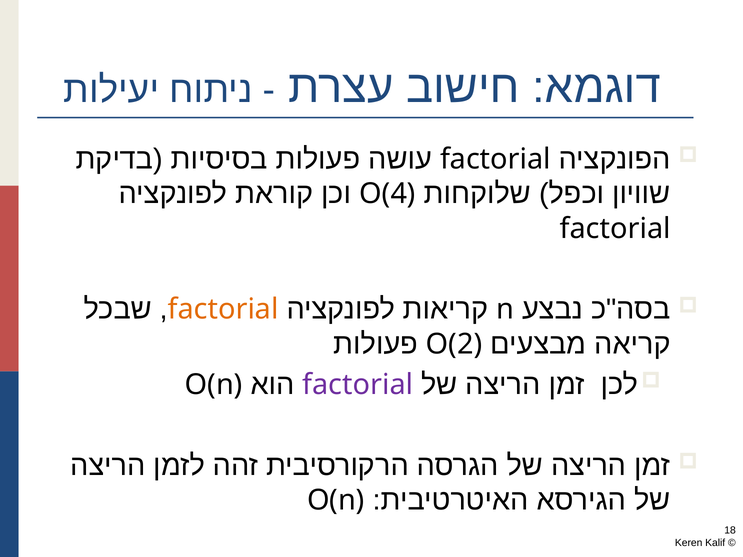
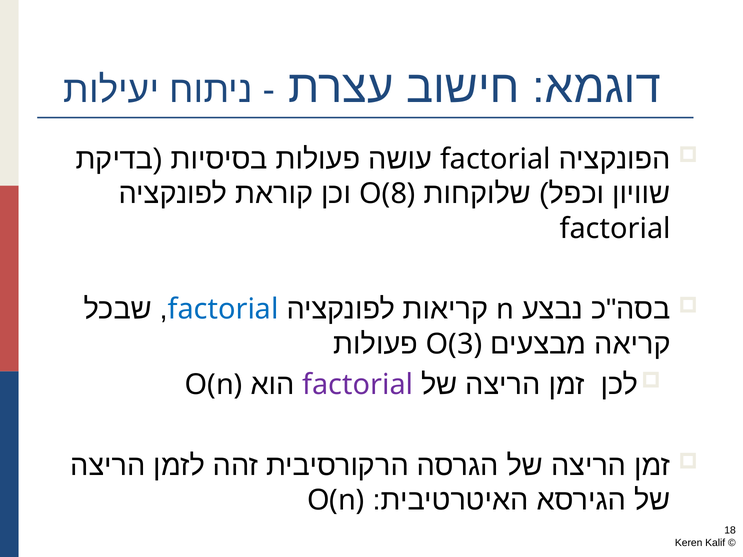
O(4: O(4 -> O(8 (387, 194)
factorial colour: orange -> blue (223, 310)
O(2: O(2 -> O(3 (454, 344)
